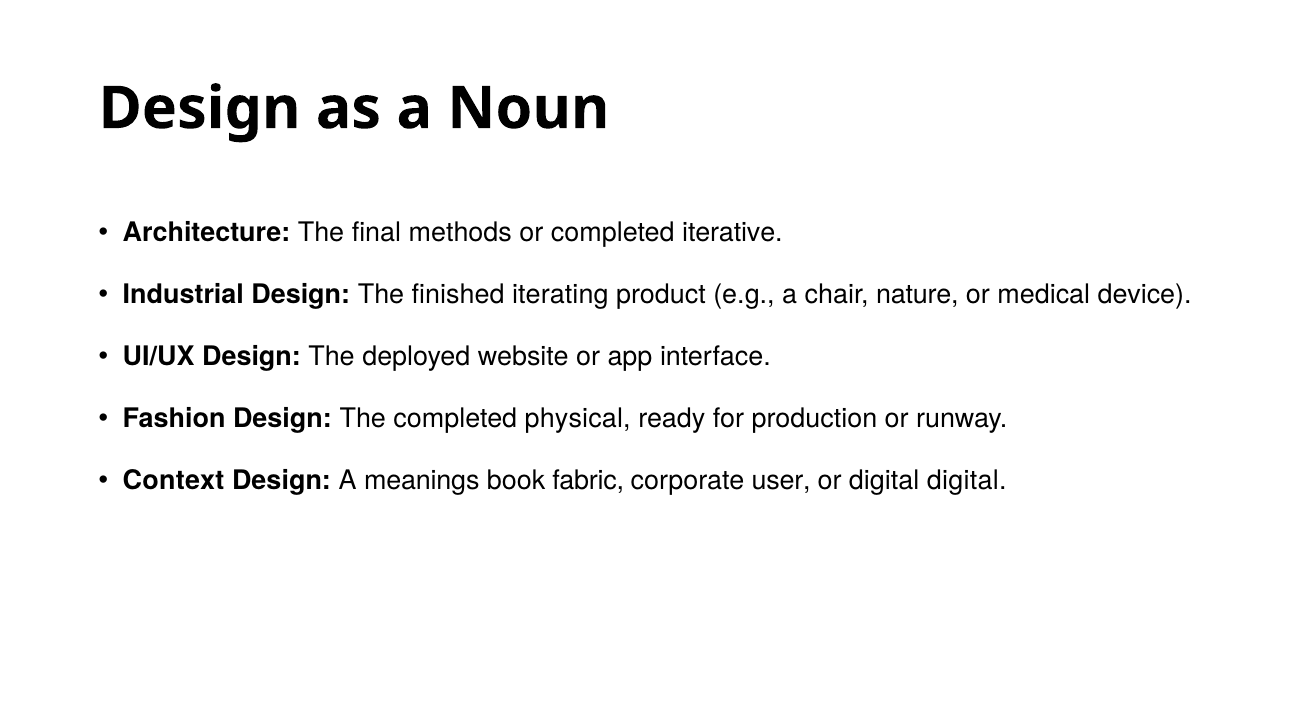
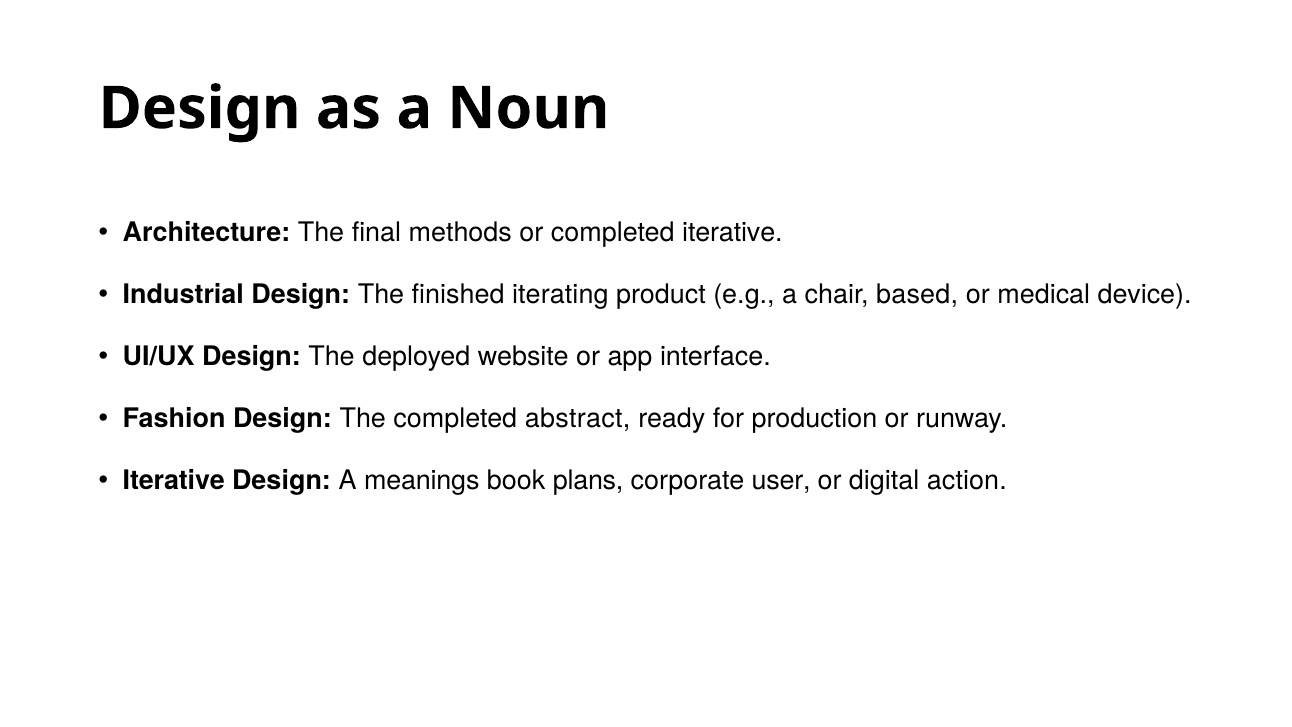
nature: nature -> based (917, 295)
physical: physical -> abstract (578, 419)
Context: Context -> Iterative (174, 481)
fabric: fabric -> plans (588, 481)
digital digital: digital -> action (967, 481)
